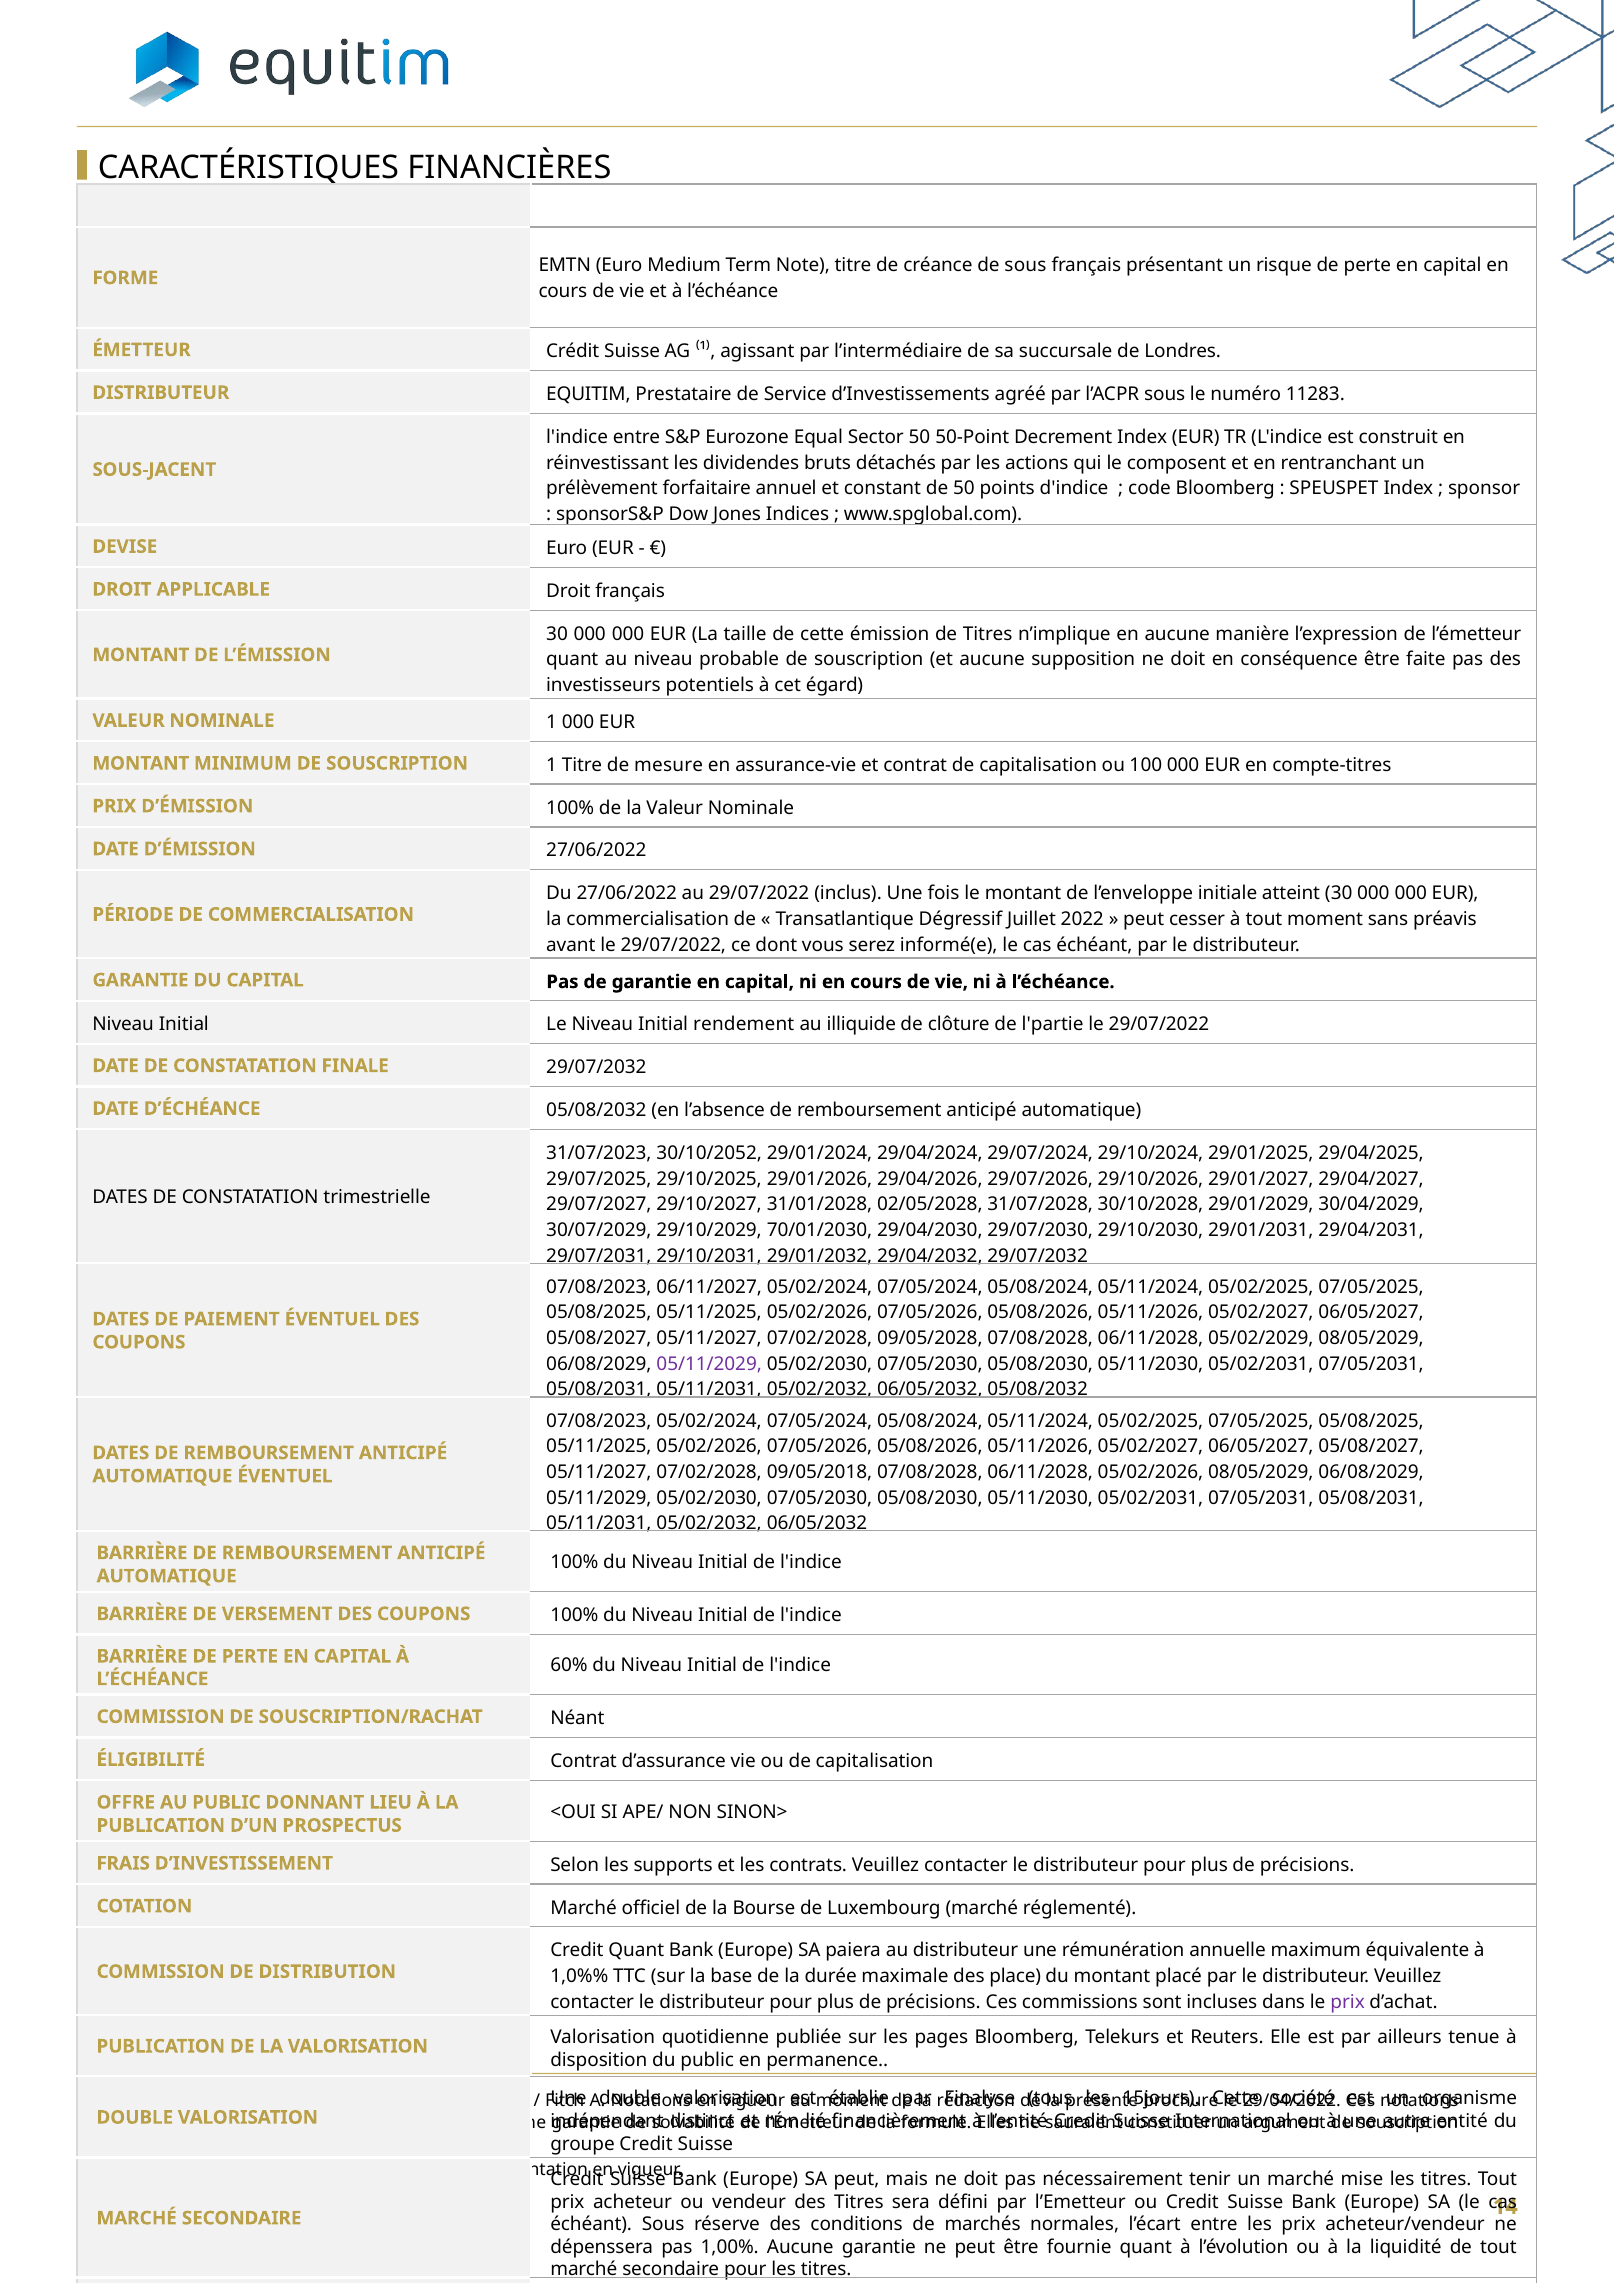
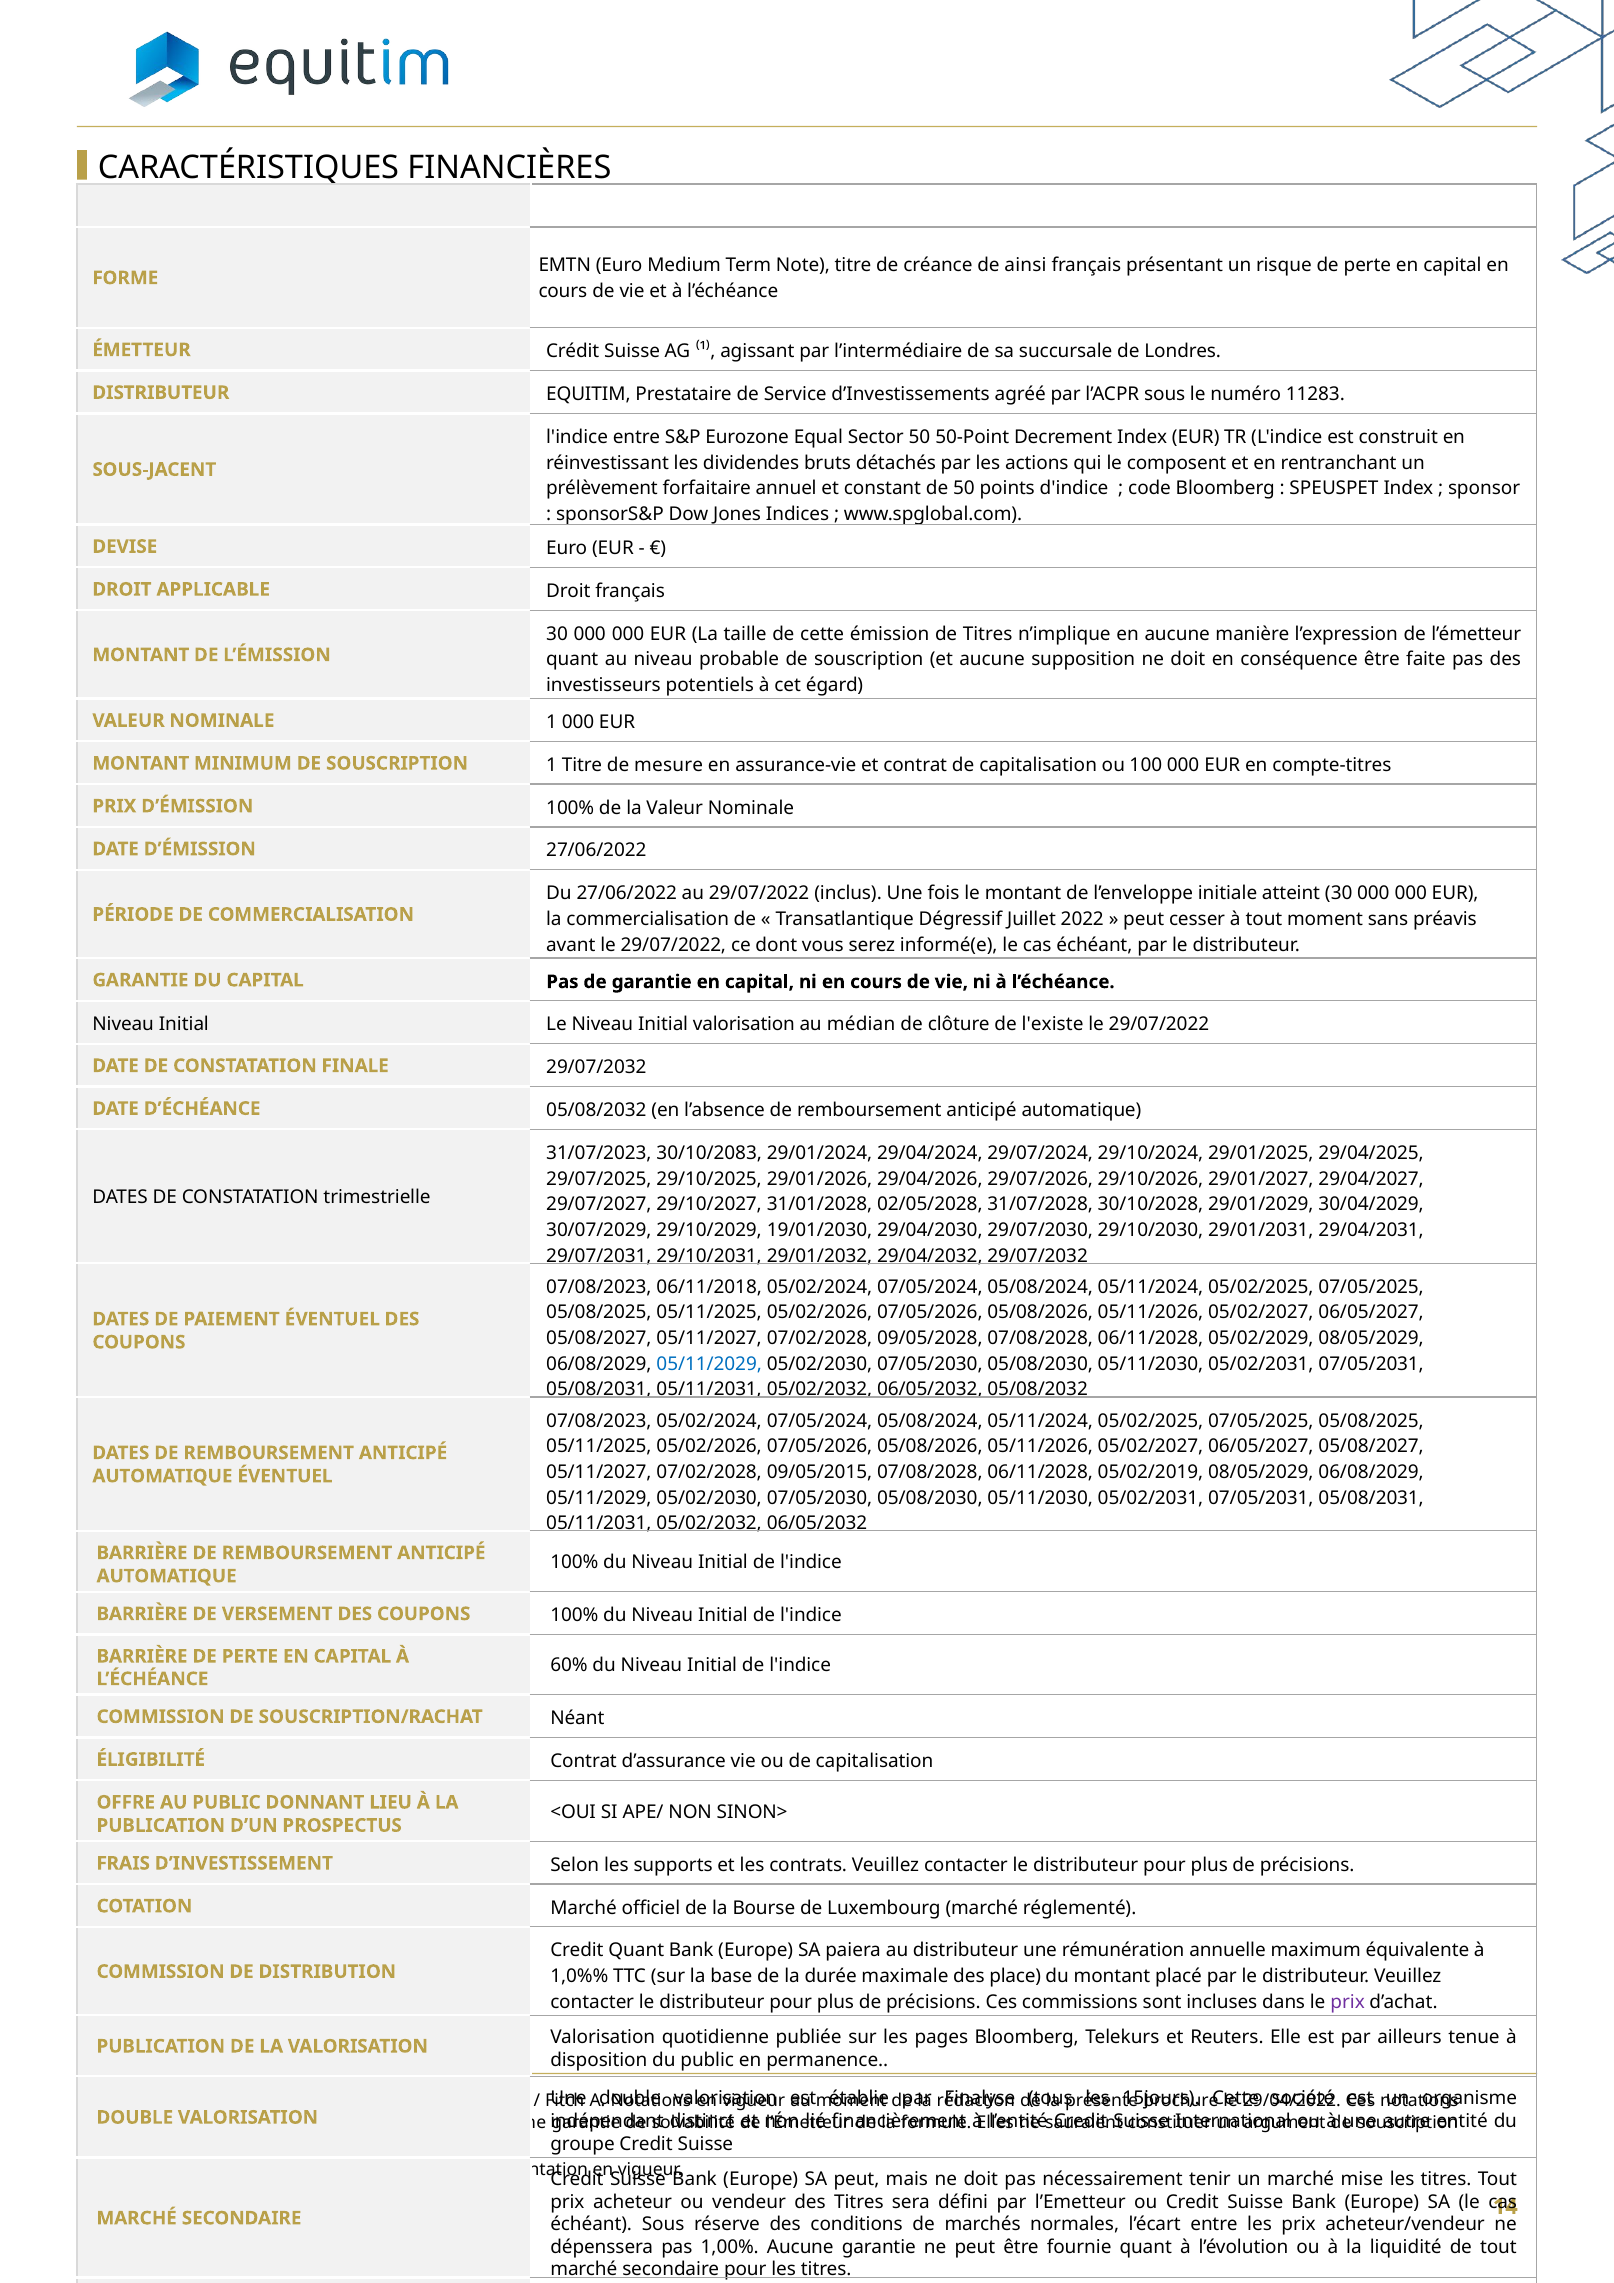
de sous: sous -> ainsi (1025, 266)
Initial rendement: rendement -> valorisation (744, 1025)
illiquide: illiquide -> médian (861, 1025)
l'partie: l'partie -> l'existe (1053, 1025)
30/10/2052: 30/10/2052 -> 30/10/2083 (709, 1153)
70/01/2030: 70/01/2030 -> 19/01/2030 (819, 1230)
06/11/2027: 06/11/2027 -> 06/11/2018 (709, 1287)
05/11/2029 colour: purple -> blue (709, 1364)
09/05/2018: 09/05/2018 -> 09/05/2015 (819, 1472)
06/11/2028 05/02/2026: 05/02/2026 -> 05/02/2019 (1151, 1472)
